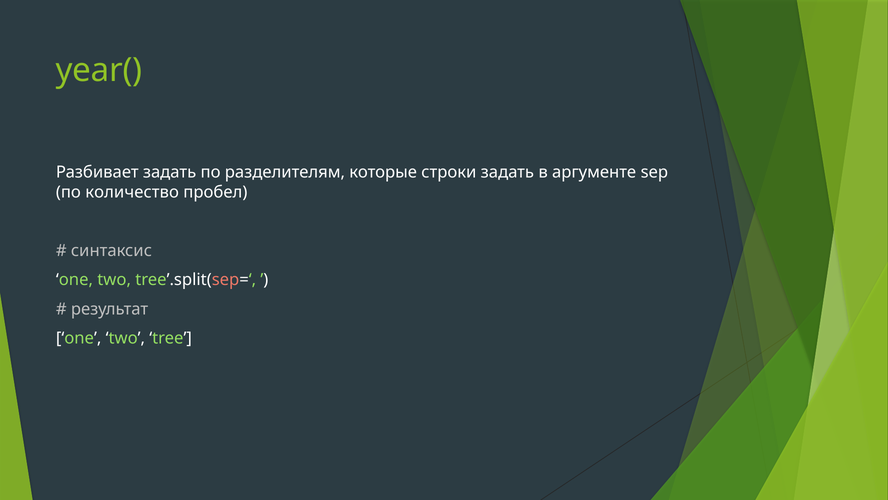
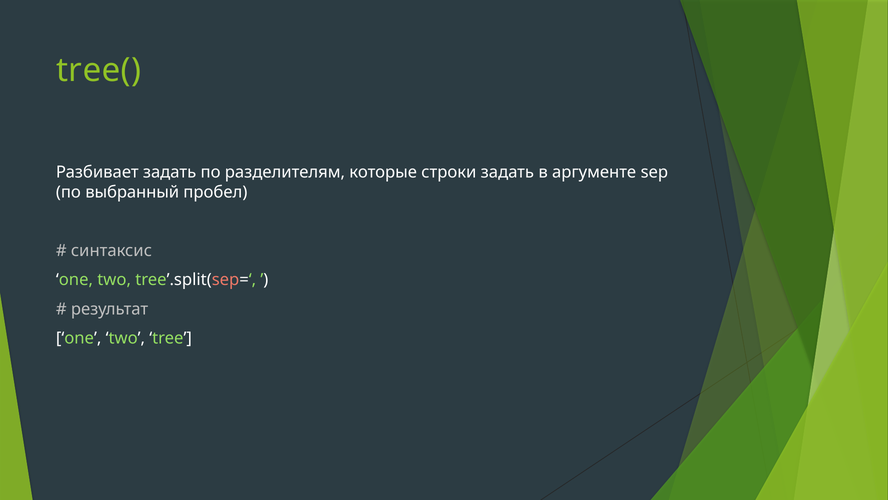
year(: year( -> tree( (99, 70)
количество: количество -> выбранный (132, 192)
